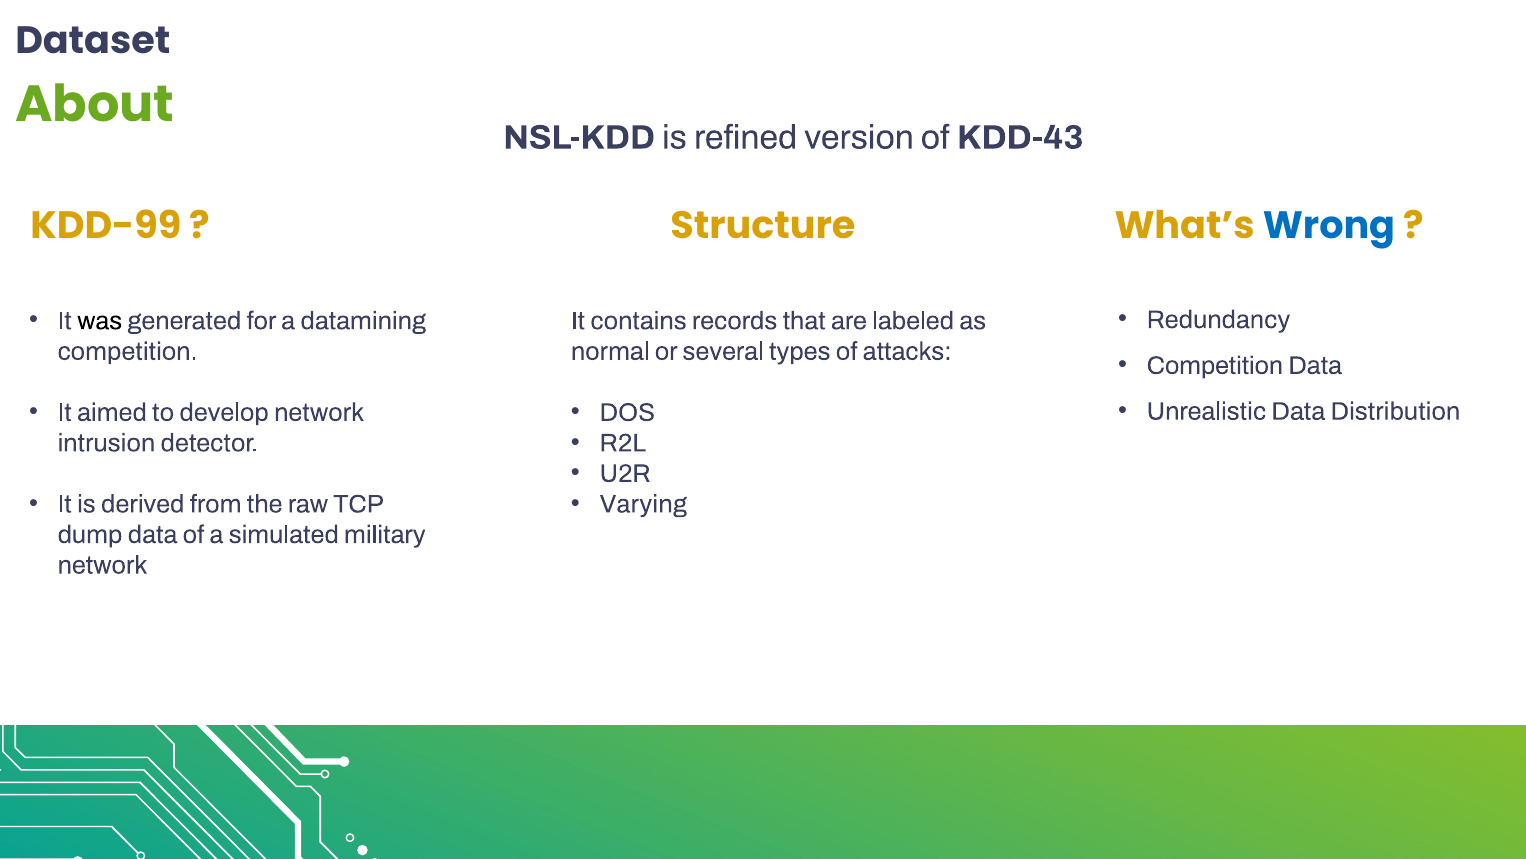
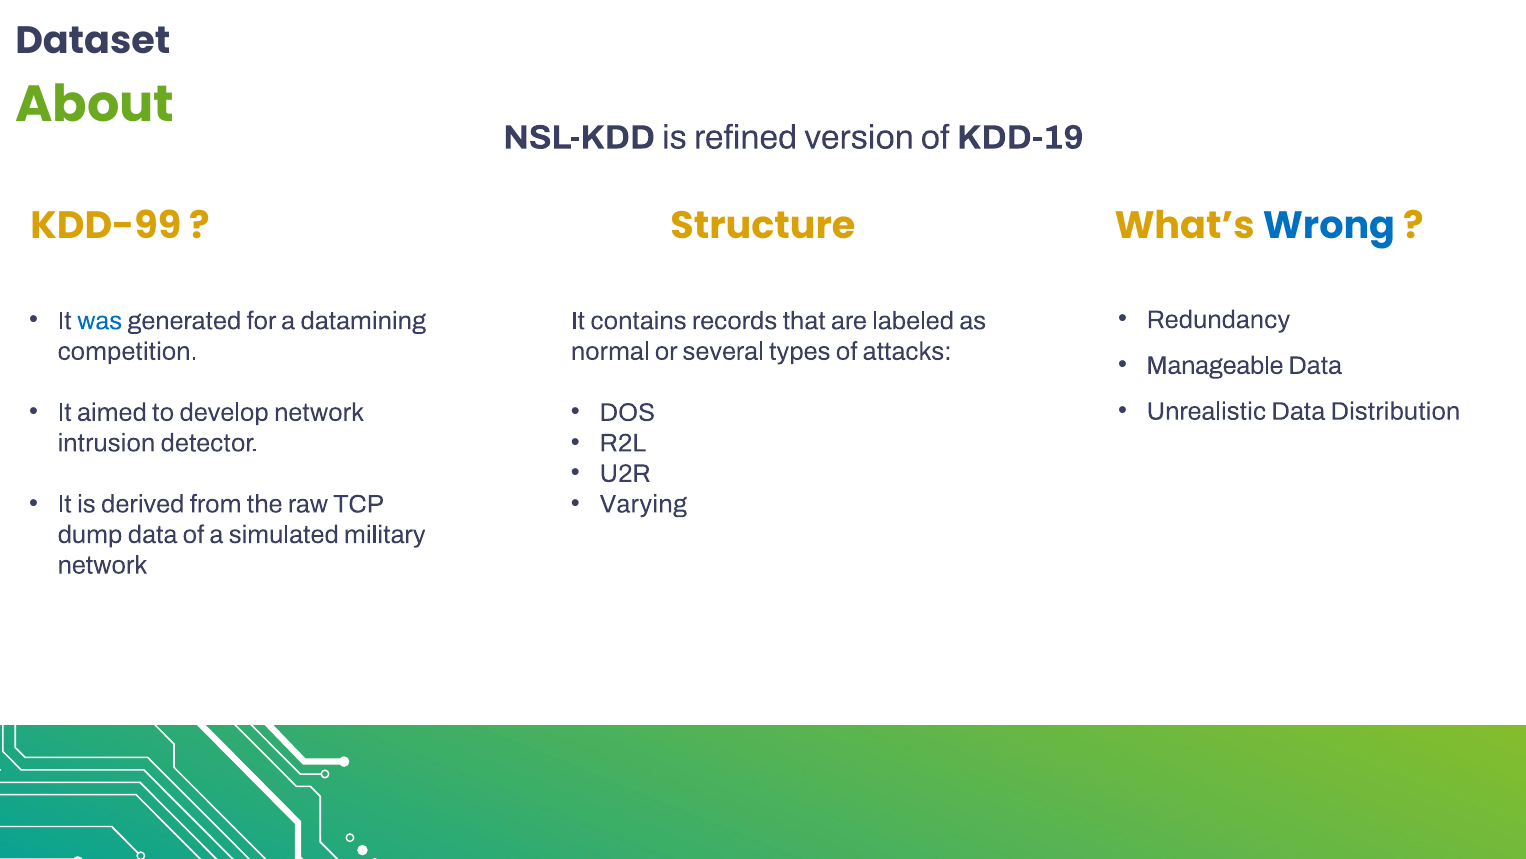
KDD-43: KDD-43 -> KDD-19 (1020, 137)
was colour: black -> blue (100, 321)
Competition: Competition -> Manageable (1215, 365)
